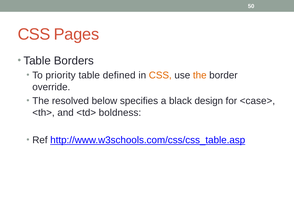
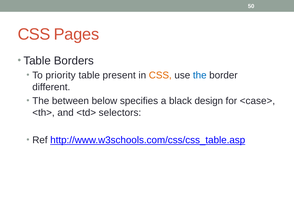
defined: defined -> present (119, 75)
the colour: orange -> blue (200, 75)
override: override -> different (51, 87)
resolved: resolved -> between (70, 101)
boldness: boldness -> selectors (120, 112)
